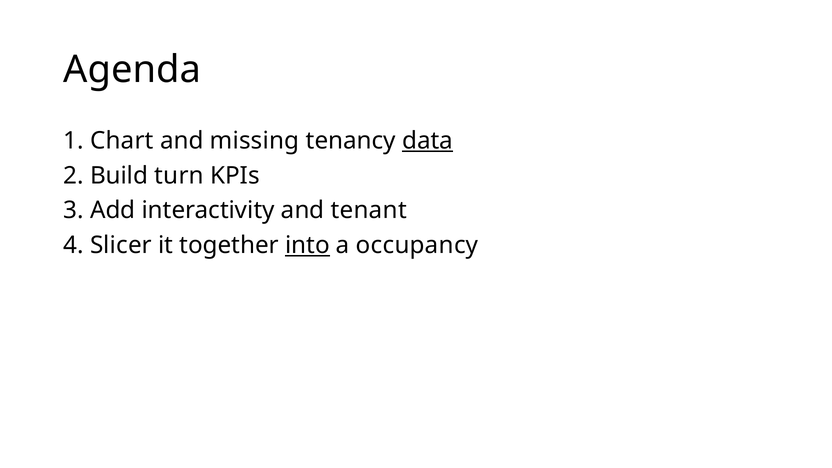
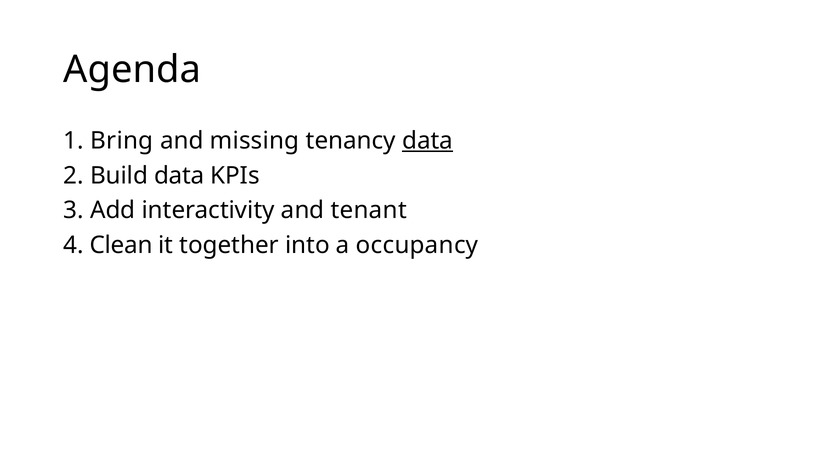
Chart: Chart -> Bring (122, 141)
Build turn: turn -> data (179, 176)
Slicer: Slicer -> Clean (121, 245)
into underline: present -> none (307, 245)
